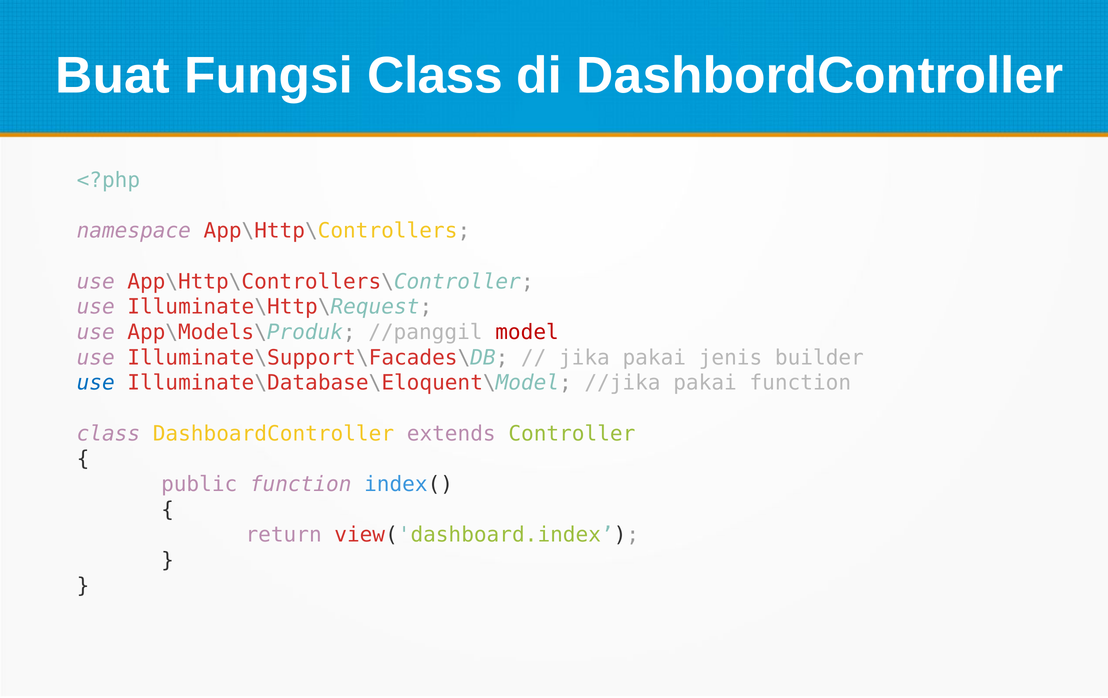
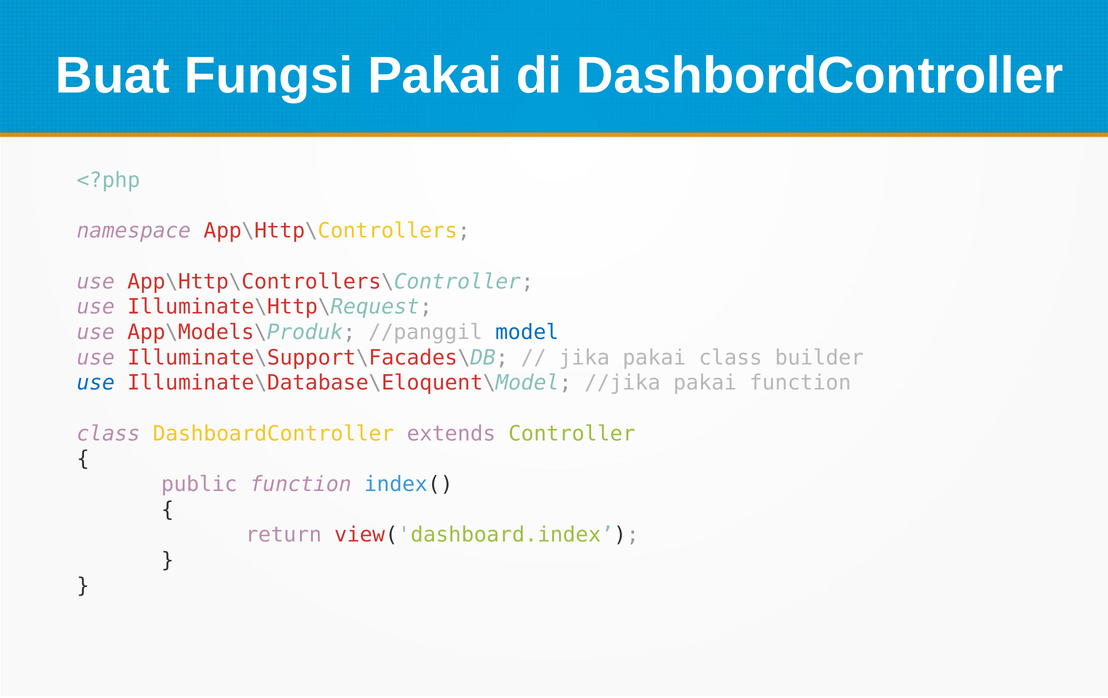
Fungsi Class: Class -> Pakai (435, 76)
model colour: red -> blue (527, 332)
pakai jenis: jenis -> class (731, 358)
